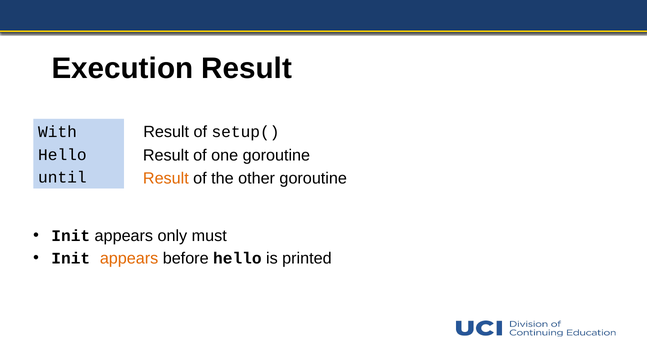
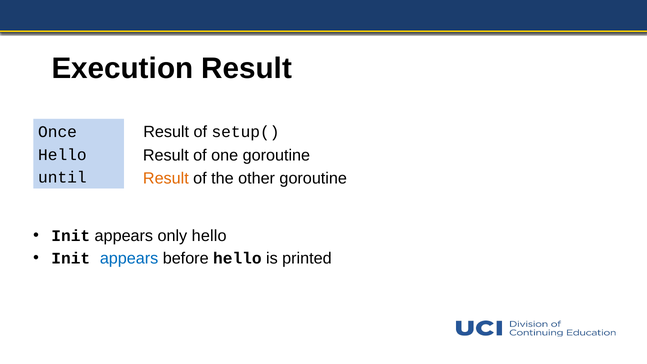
With: With -> Once (58, 132)
only must: must -> hello (209, 236)
appears colour: orange -> blue (129, 258)
